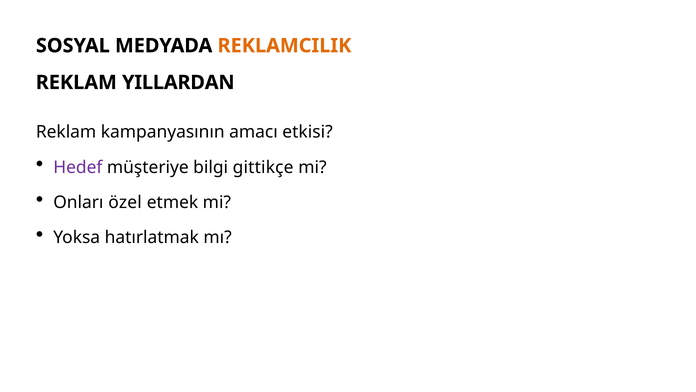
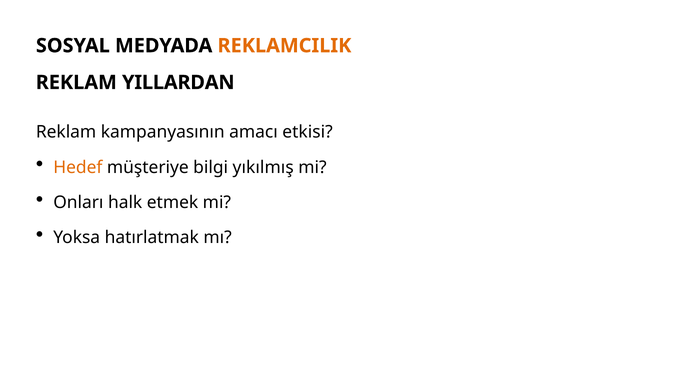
Hedef colour: purple -> orange (78, 167)
gittikçe: gittikçe -> yıkılmış (263, 167)
özel: özel -> halk (125, 202)
